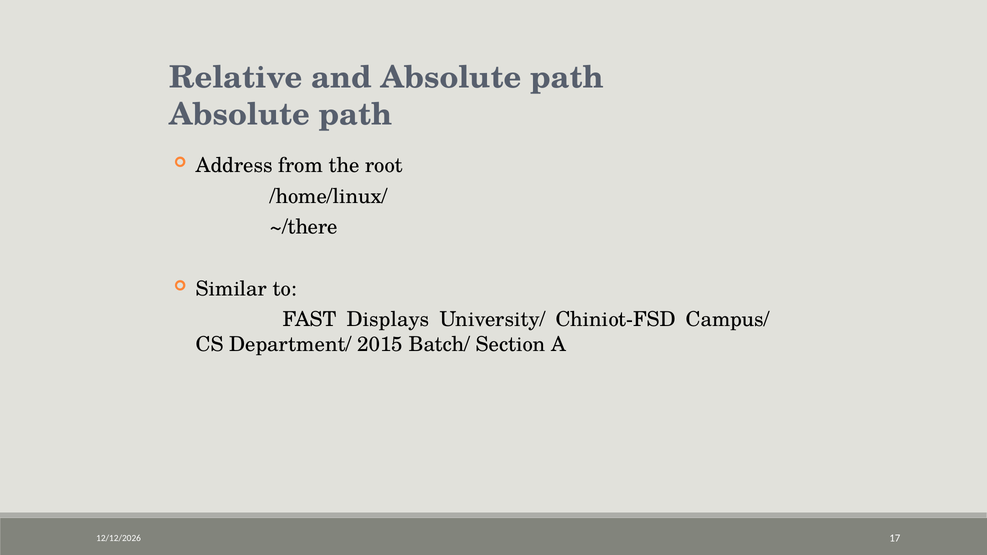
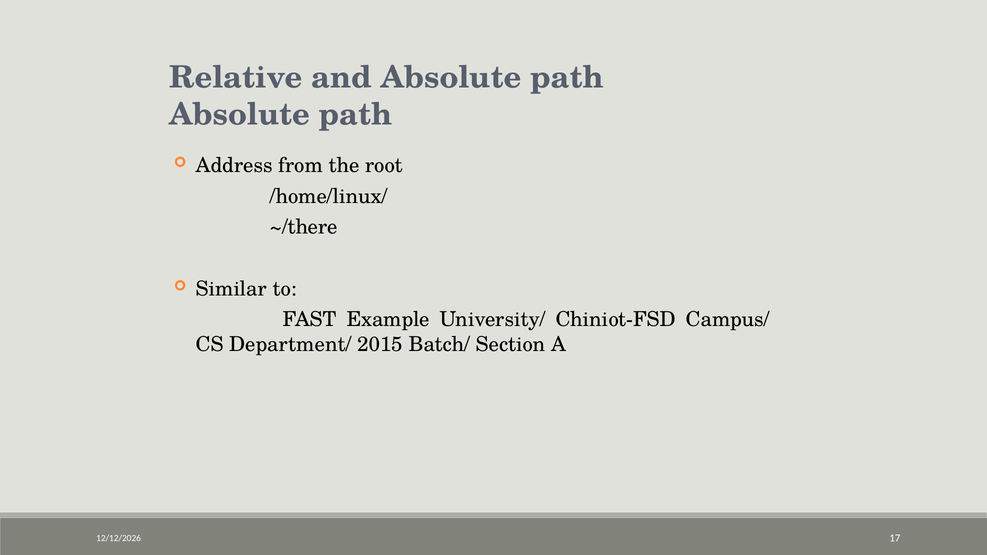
Displays: Displays -> Example (388, 320)
